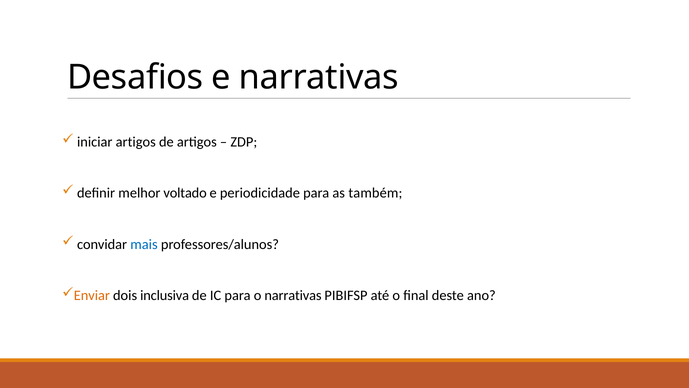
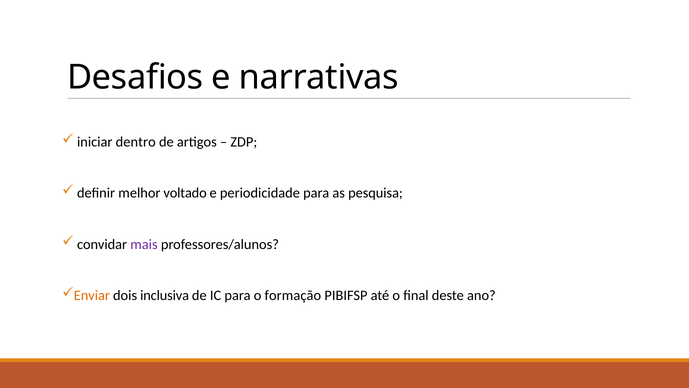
iniciar artigos: artigos -> dentro (136, 142)
também: também -> pesquisa (376, 193)
mais colour: blue -> purple (144, 244)
o narrativas: narrativas -> formação (293, 295)
